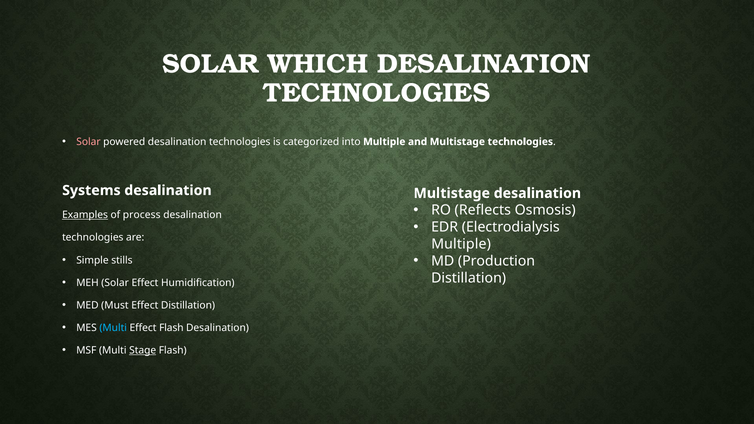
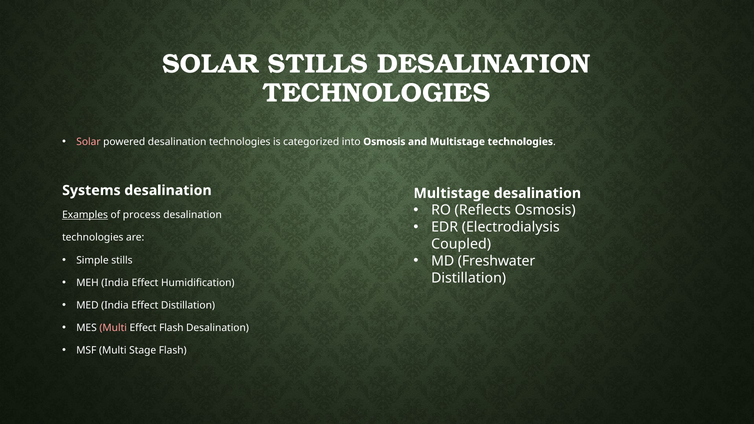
SOLAR WHICH: WHICH -> STILLS (318, 64)
into Multiple: Multiple -> Osmosis (384, 142)
Multiple: Multiple -> Coupled (461, 244)
Production: Production -> Freshwater (497, 261)
MEH Solar: Solar -> India (115, 283)
MED Must: Must -> India (115, 305)
Multi colour: light blue -> pink (113, 328)
Stage underline: present -> none (143, 351)
